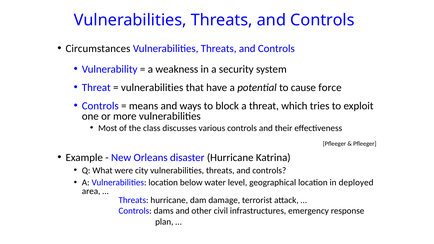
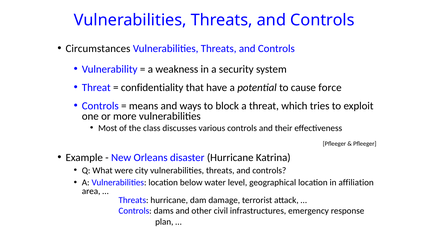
vulnerabilities: vulnerabilities -> confidentiality (152, 88)
deployed: deployed -> affiliation (356, 183)
